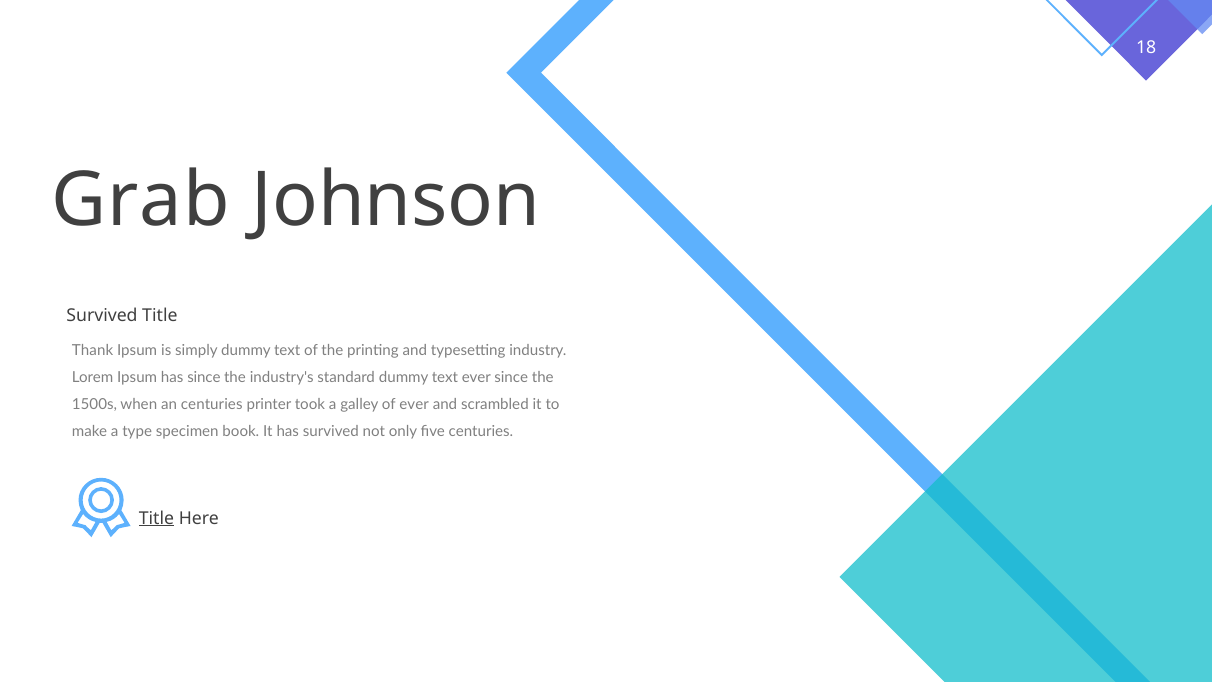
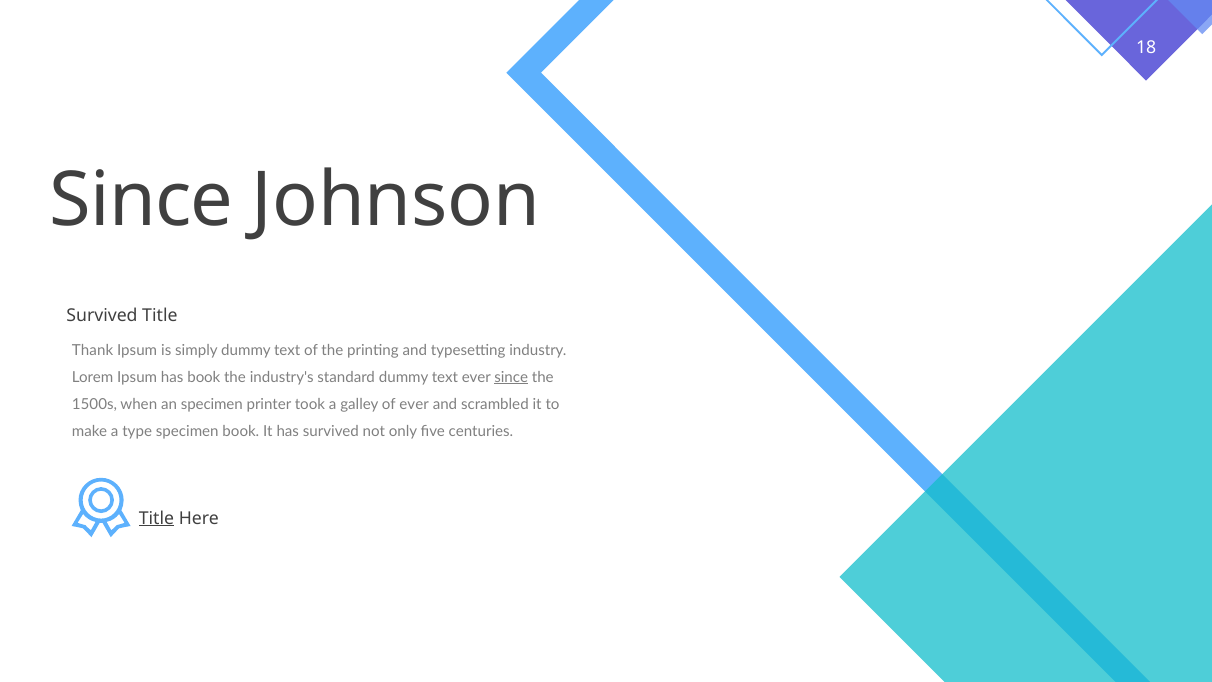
Grab: Grab -> Since (142, 200)
has since: since -> book (204, 377)
since underline: none -> present (511, 377)
an centuries: centuries -> specimen (212, 404)
